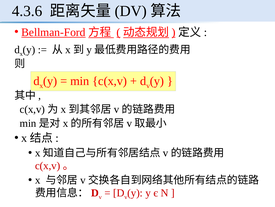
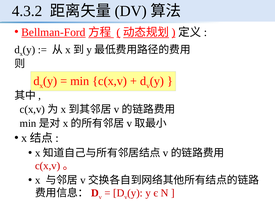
4.3.6: 4.3.6 -> 4.3.2 (27, 11)
